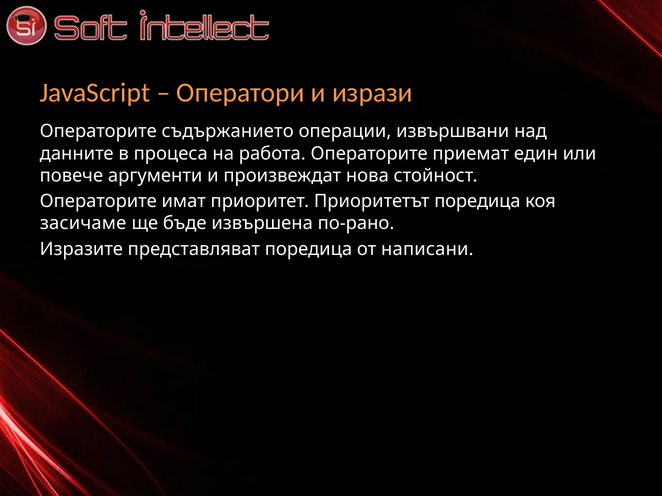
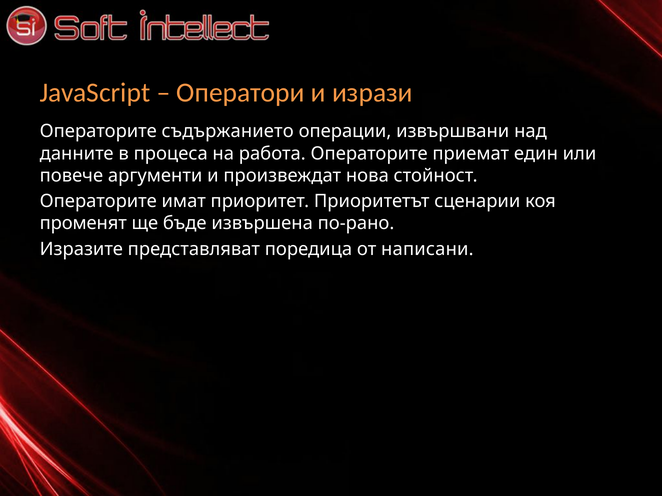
Приоритетът поредица: поредица -> сценарии (477, 201)
засичаме: засичаме -> променят (83, 224)
